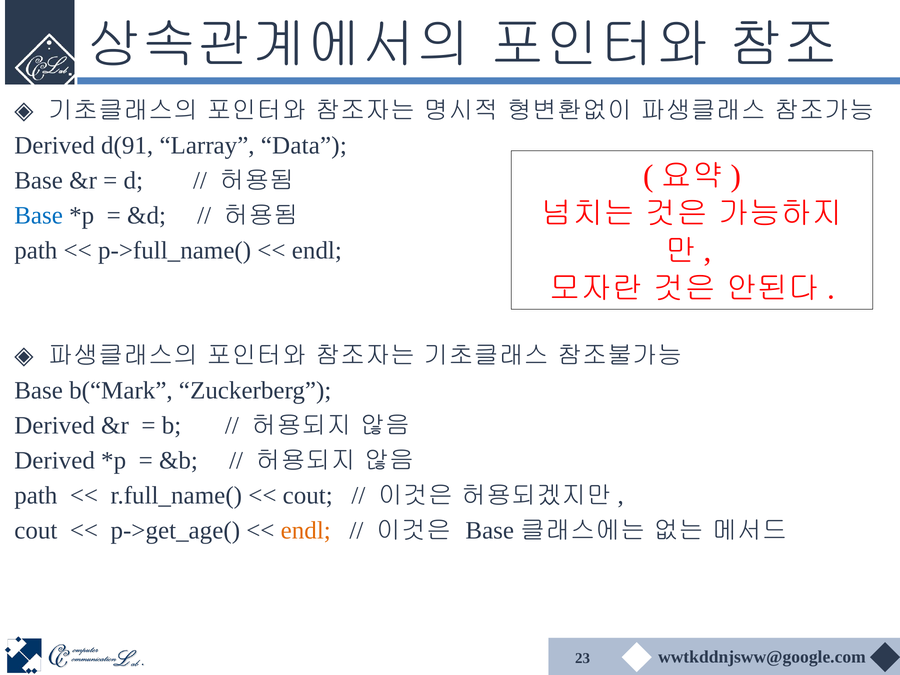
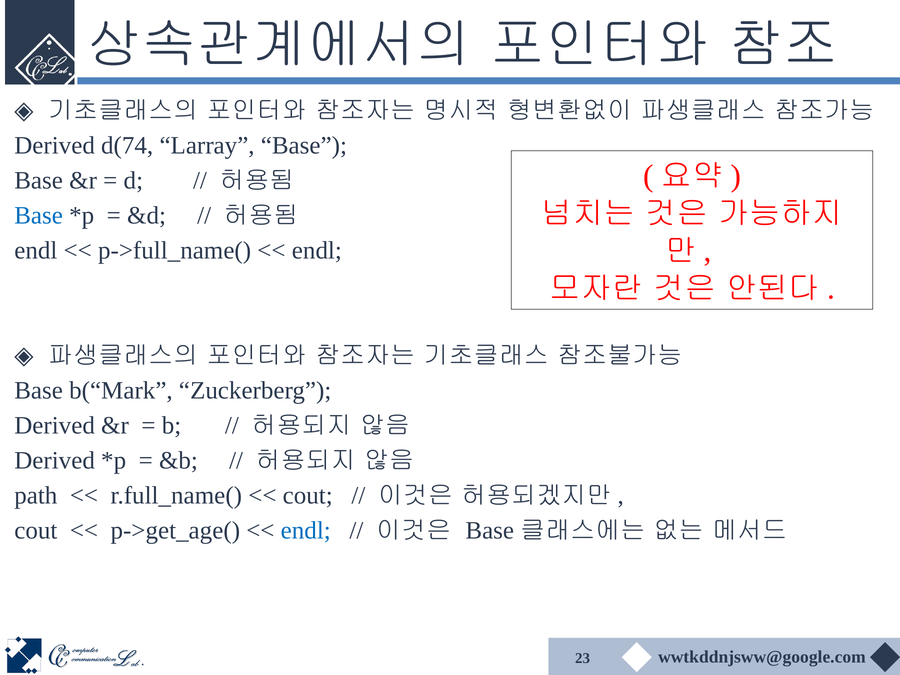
d(91: d(91 -> d(74 (127, 146)
Larray Data: Data -> Base (304, 146)
path: path -> endl (36, 251)
endl colour: orange -> blue (306, 531)
